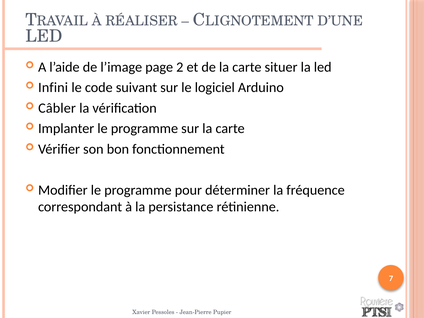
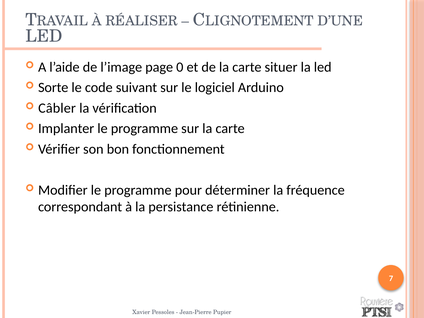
2: 2 -> 0 (180, 67)
Infini: Infini -> Sorte (53, 88)
